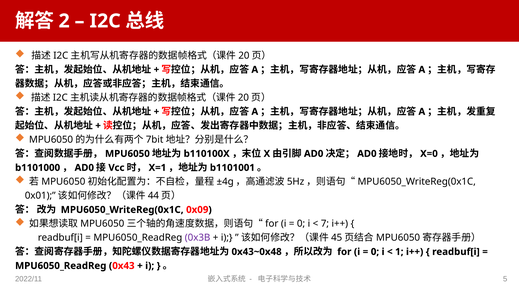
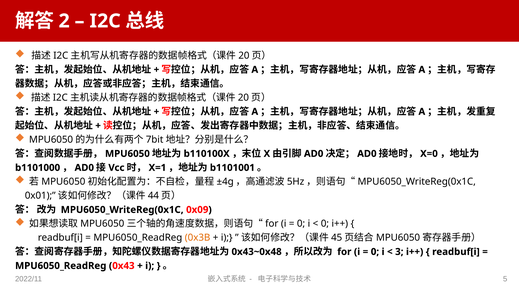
7: 7 -> 0 (325, 224)
0x3B colour: purple -> orange (198, 238)
1: 1 -> 3 (399, 252)
